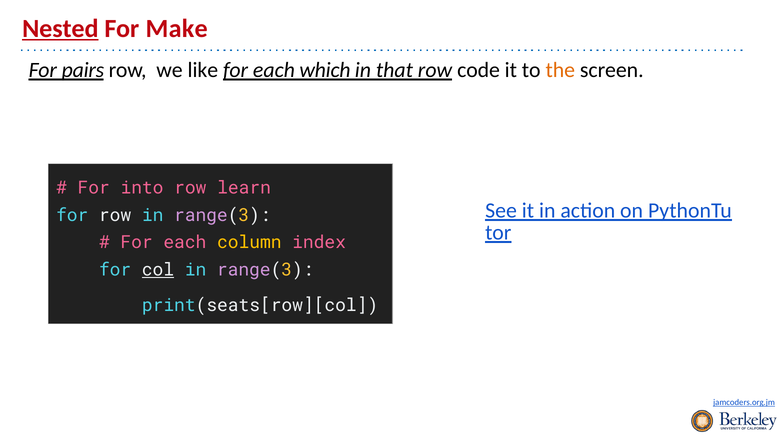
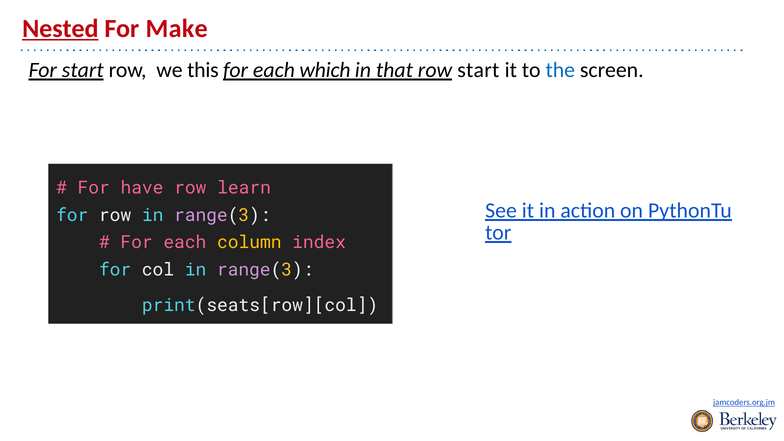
For pairs: pairs -> start (83, 70)
like: like -> this (203, 70)
row code: code -> start (478, 70)
the colour: orange -> blue (560, 70)
into: into -> have (142, 188)
col underline: present -> none (158, 270)
